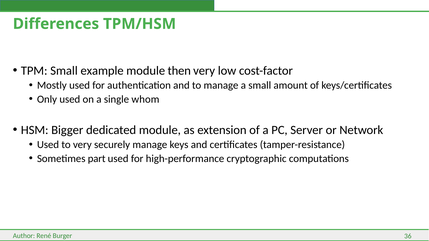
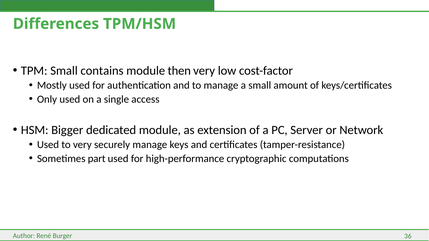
example: example -> contains (102, 71)
whom: whom -> access (145, 99)
